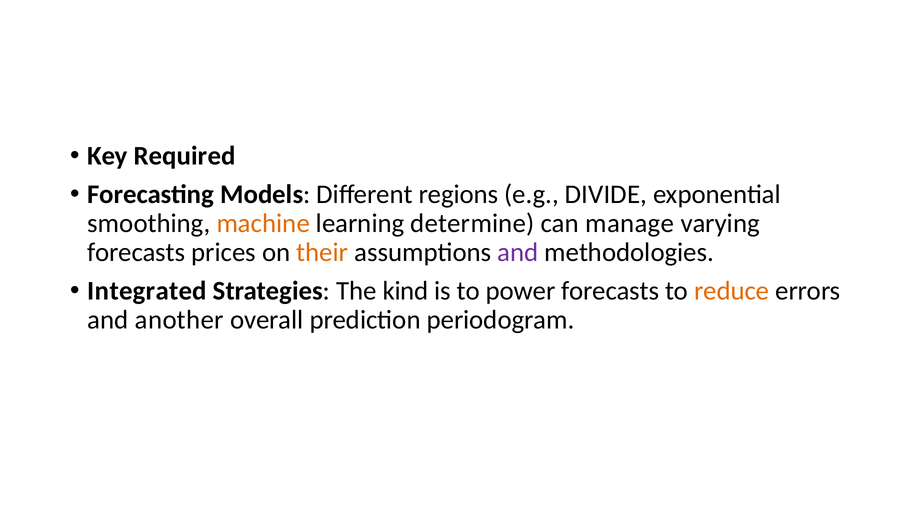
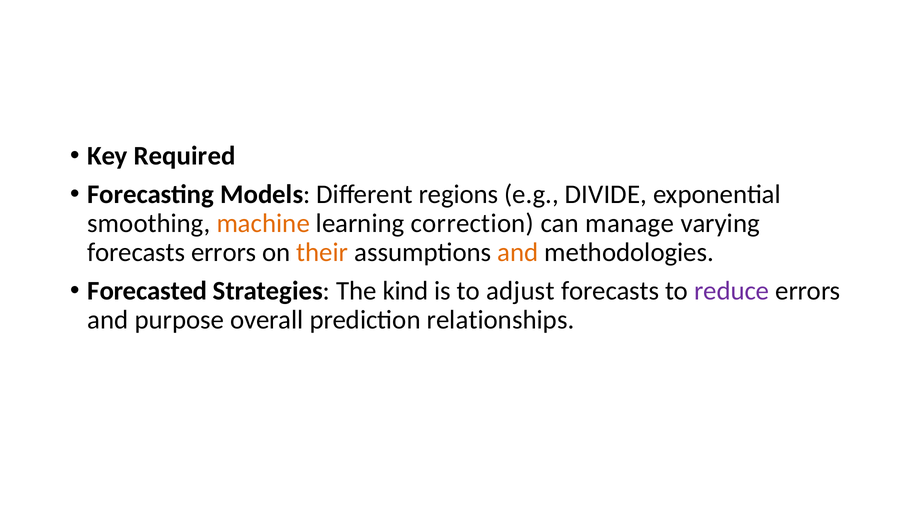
determine: determine -> correction (472, 223)
forecasts prices: prices -> errors (224, 252)
and colour: purple -> orange (518, 252)
Integrated: Integrated -> Forecasted (147, 291)
power: power -> adjust (520, 291)
reduce colour: orange -> purple (732, 291)
another: another -> purpose (179, 320)
periodogram: periodogram -> relationships (501, 320)
